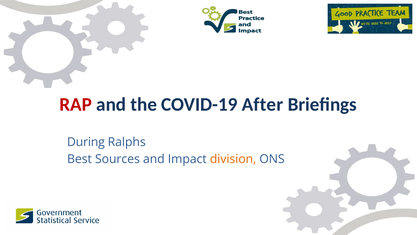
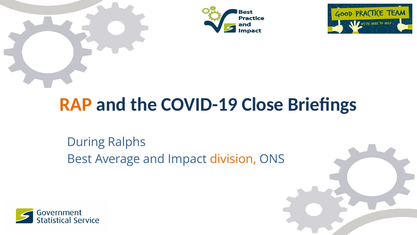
RAP colour: red -> orange (76, 104)
After: After -> Close (263, 104)
Sources: Sources -> Average (118, 159)
